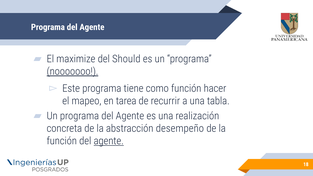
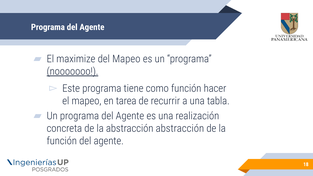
del Should: Should -> Mapeo (126, 59)
abstracción desempeño: desempeño -> abstracción (180, 129)
agente underline: present -> none (109, 141)
